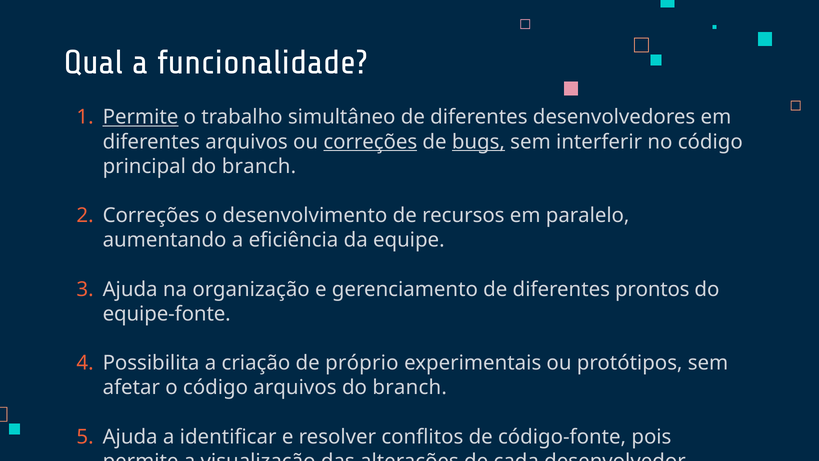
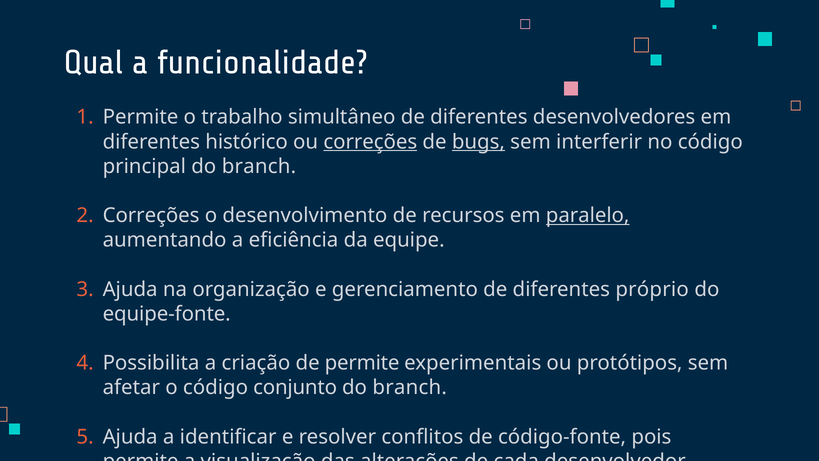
Permite underline: present -> none (140, 117)
diferentes arquivos: arquivos -> histórico (247, 142)
paralelo underline: none -> present (588, 215)
prontos: prontos -> próprio (652, 289)
de próprio: próprio -> permite (362, 363)
código arquivos: arquivos -> conjunto (295, 387)
